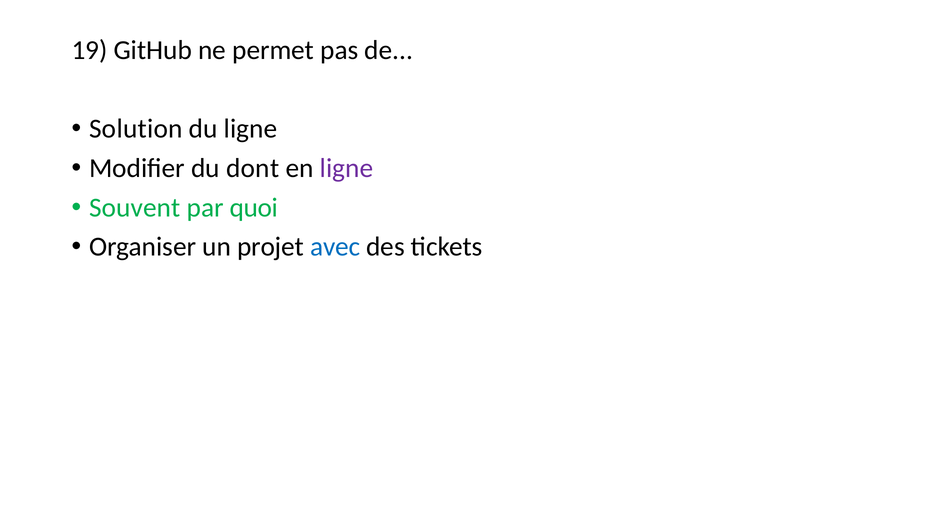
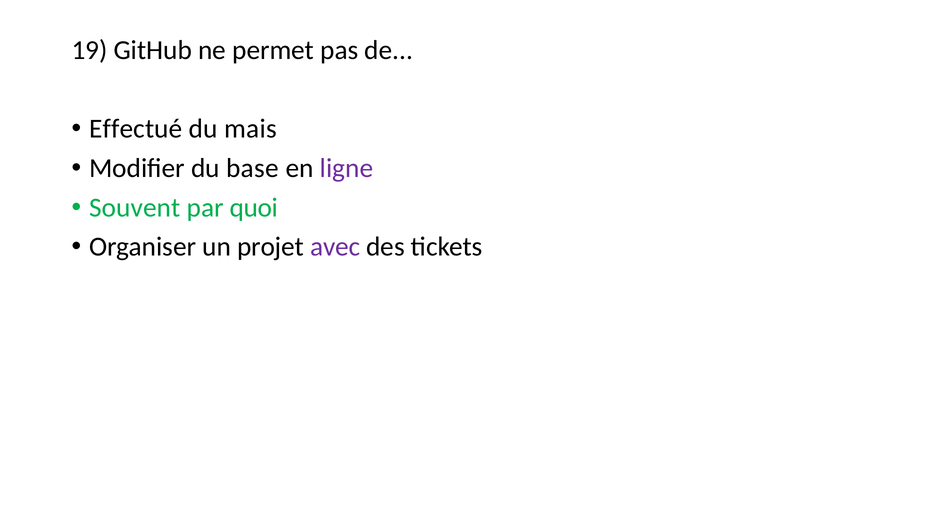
Solution: Solution -> Effectué (136, 129)
du ligne: ligne -> mais (250, 129)
dont: dont -> base (253, 168)
avec colour: blue -> purple (335, 247)
